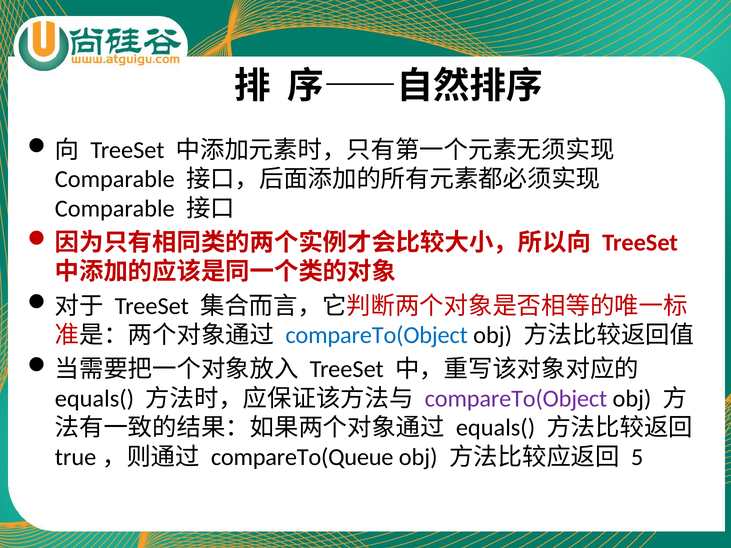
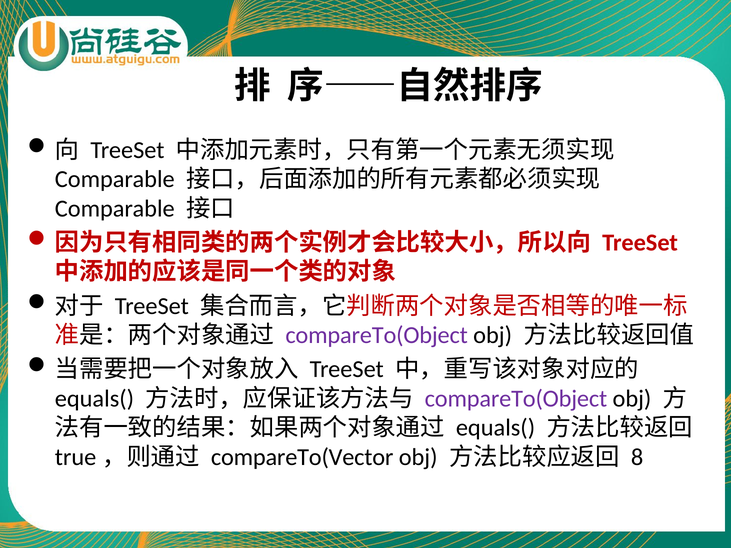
compareTo(Object colour: blue -> purple (377, 335)
compareTo(Queue: compareTo(Queue -> compareTo(Vector (302, 457)
5: 5 -> 8 (637, 457)
